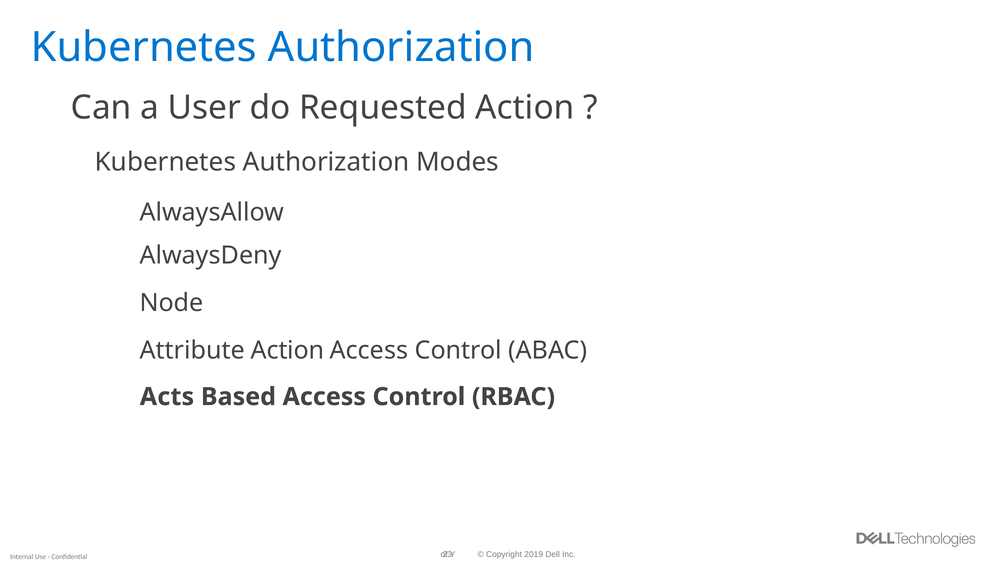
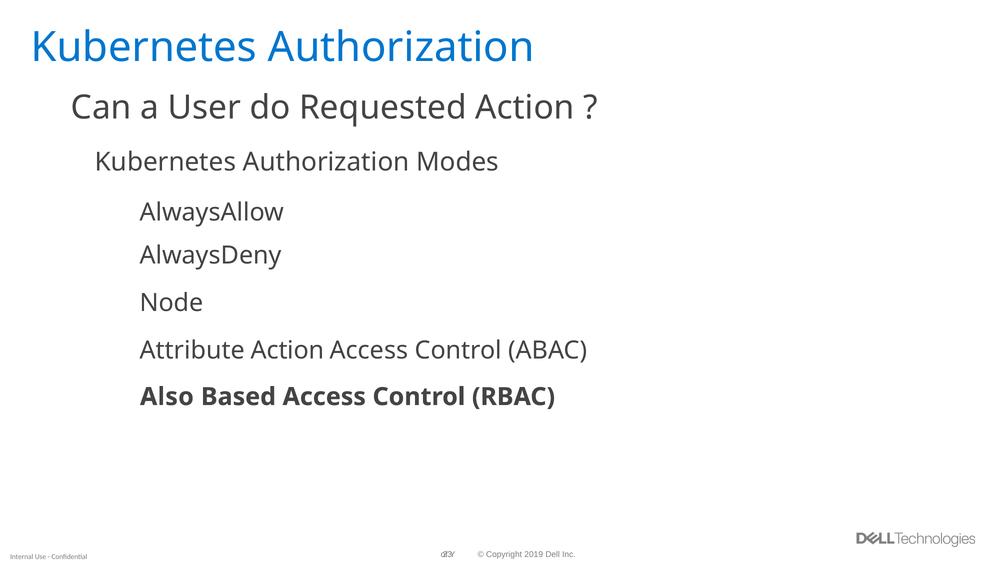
Acts: Acts -> Also (167, 397)
